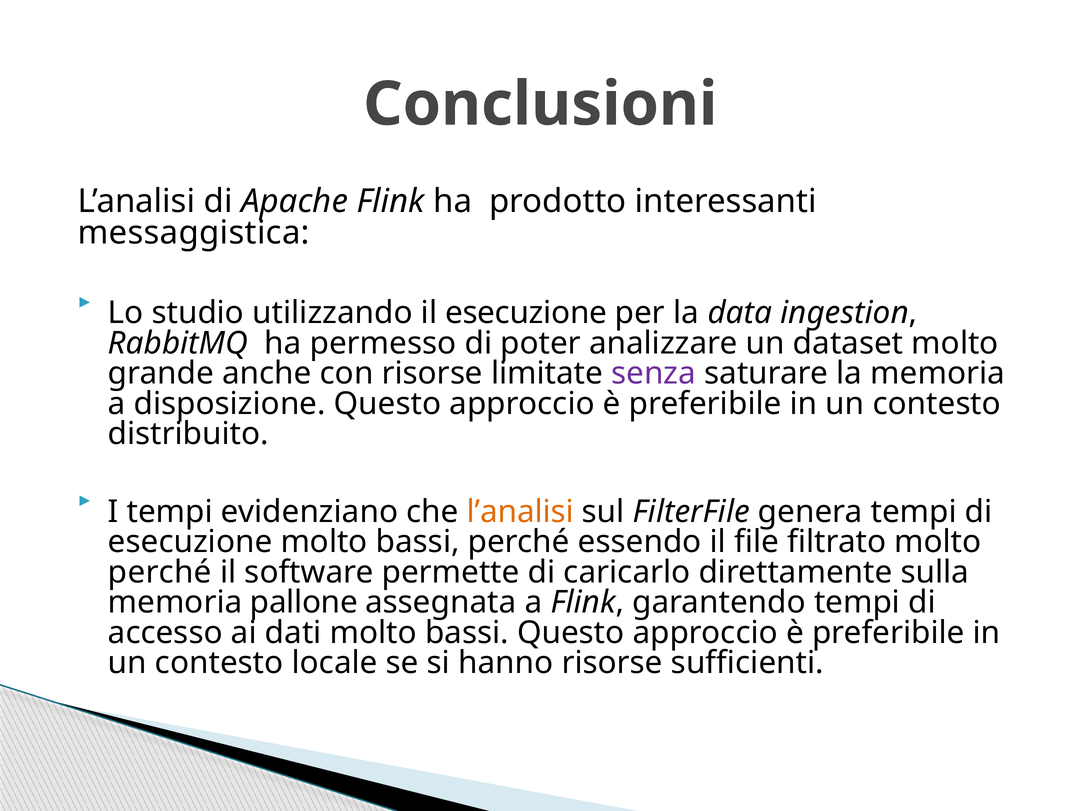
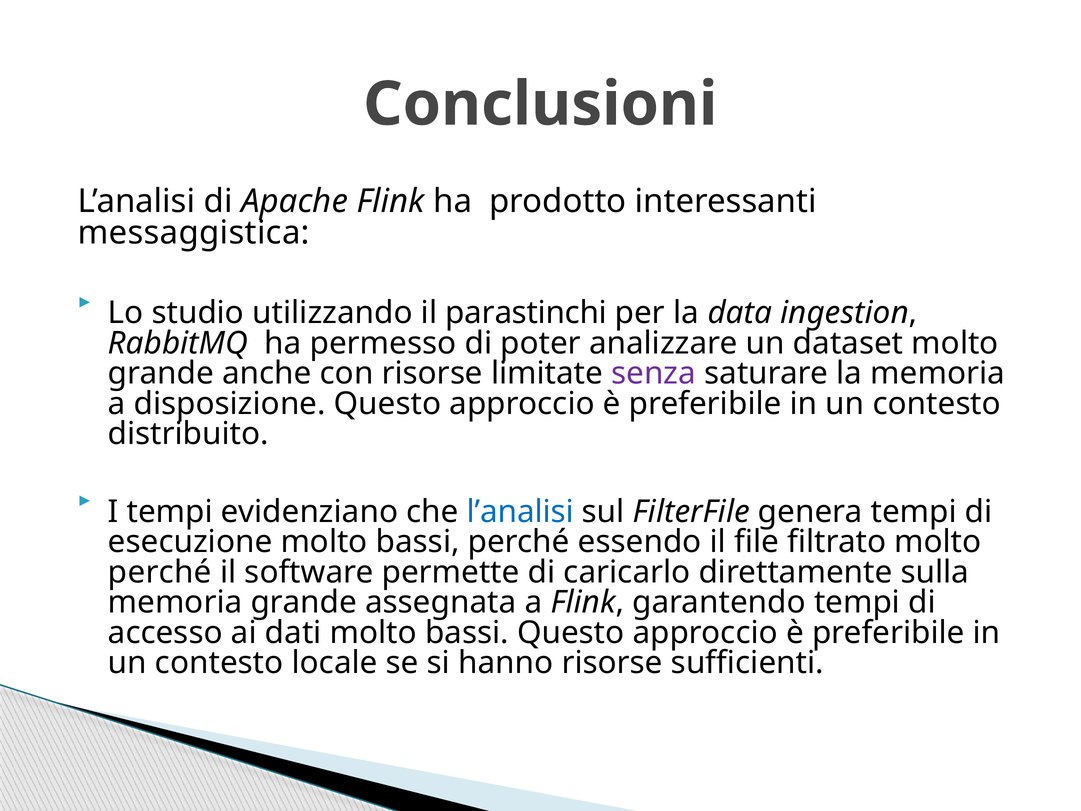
il esecuzione: esecuzione -> parastinchi (526, 313)
l’analisi colour: orange -> blue (520, 512)
memoria pallone: pallone -> grande (304, 602)
